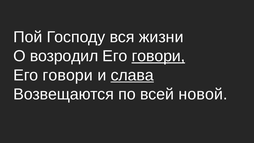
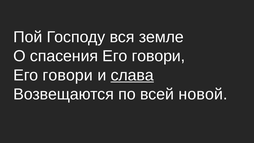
жизни: жизни -> земле (161, 37)
возродил: возродил -> спасения (64, 56)
говори underline: present -> none (158, 56)
